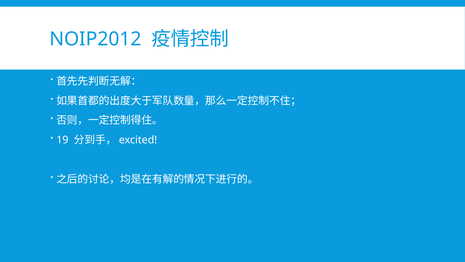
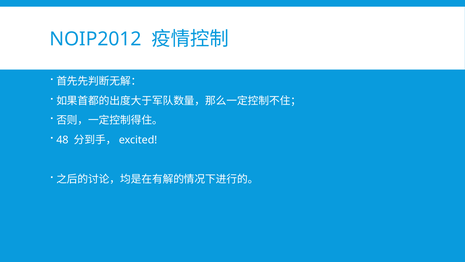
19: 19 -> 48 (62, 140)
